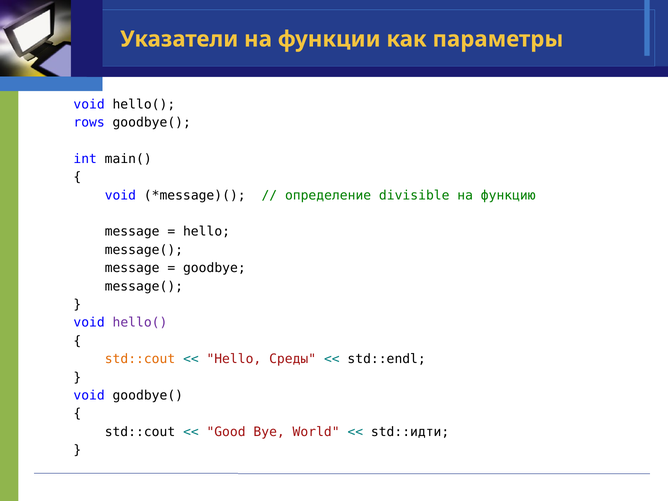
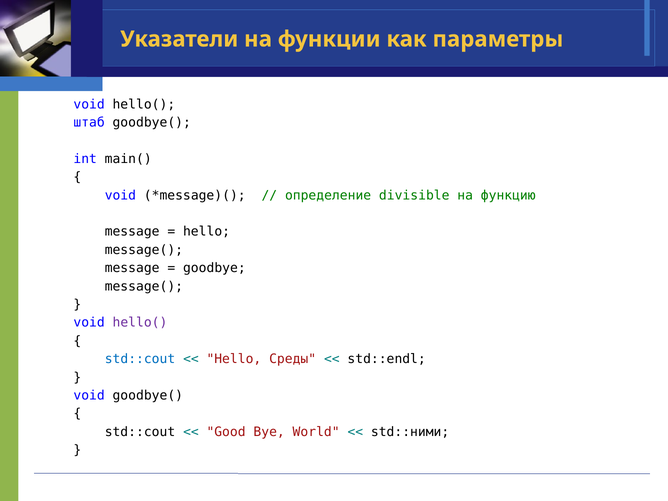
rows: rows -> штаб (89, 122)
std::cout colour: orange -> blue (140, 359)
std::идти: std::идти -> std::ними (410, 432)
